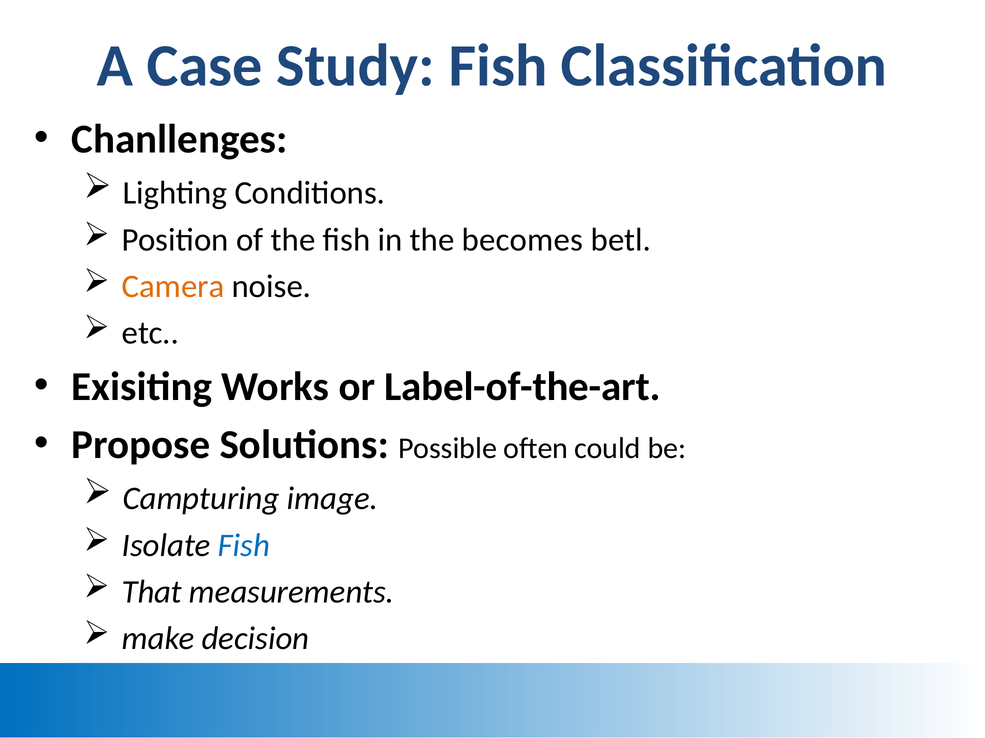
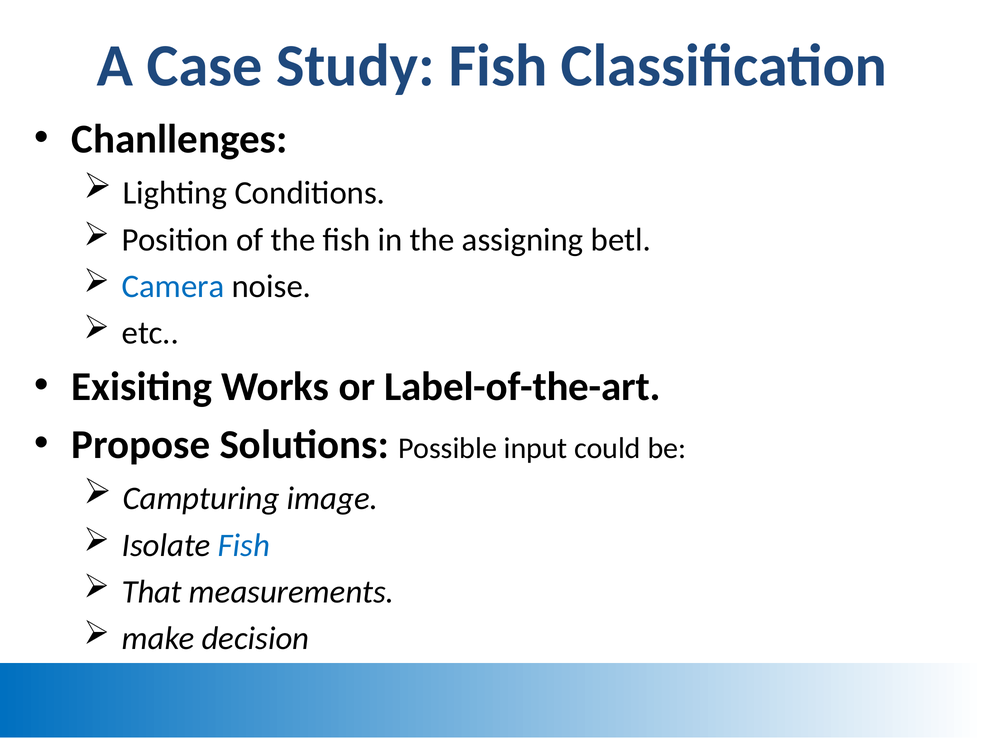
becomes: becomes -> assigning (523, 240)
Camera colour: orange -> blue (173, 287)
often: often -> input (536, 449)
